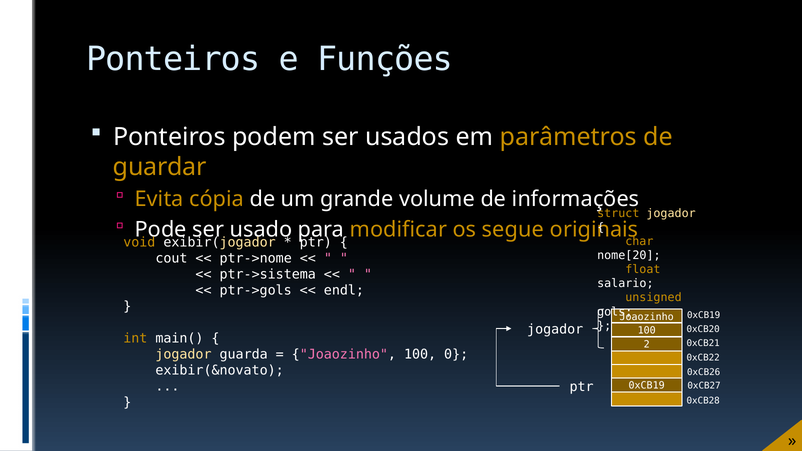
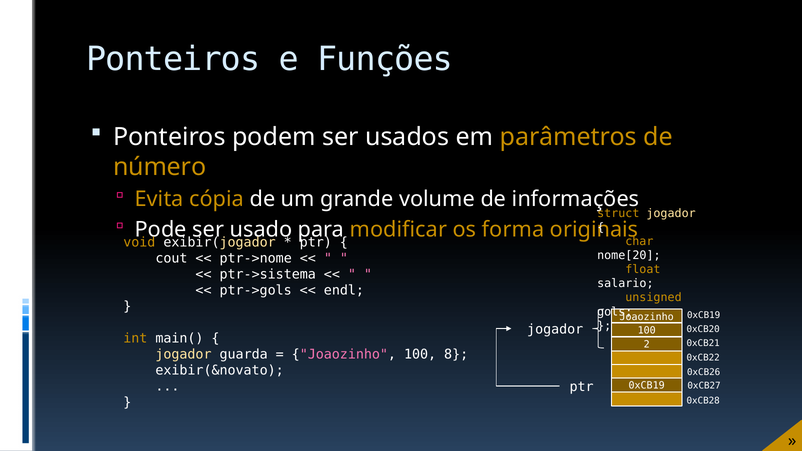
guardar: guardar -> número (160, 167)
segue: segue -> forma (513, 230)
0: 0 -> 8 (456, 354)
